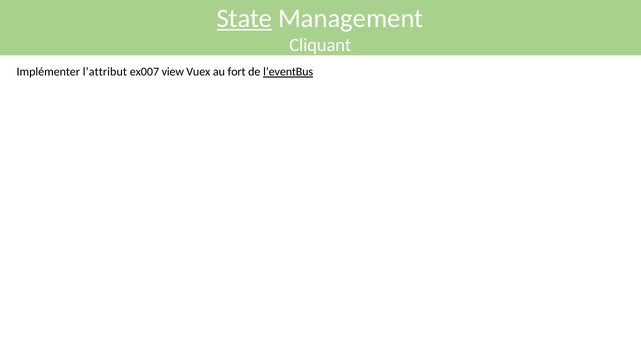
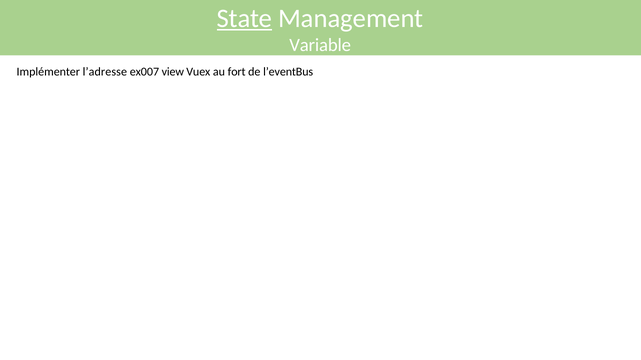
Cliquant: Cliquant -> Variable (320, 45)
l’attribut: l’attribut -> l’adresse (105, 72)
l’eventBus underline: present -> none (288, 72)
